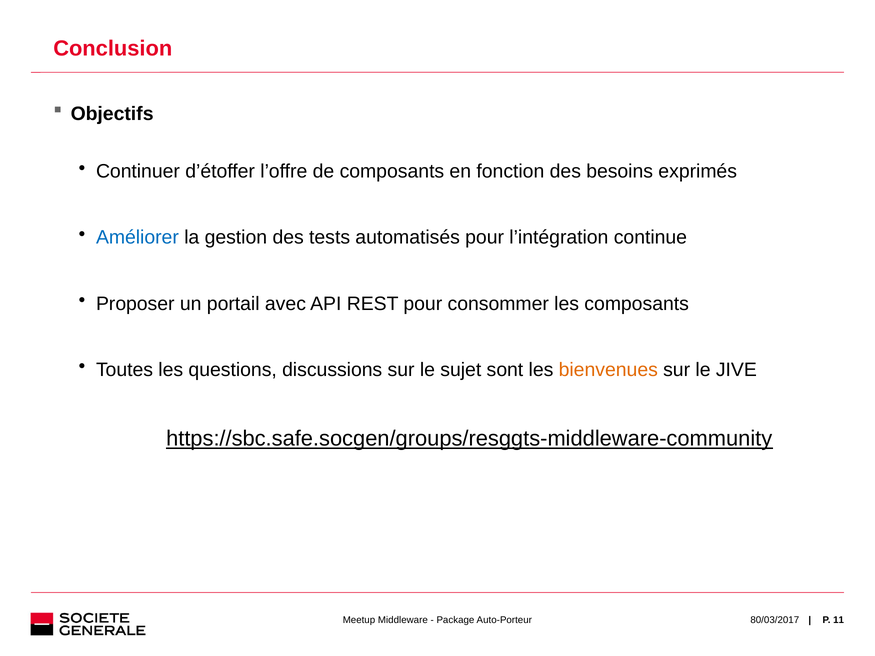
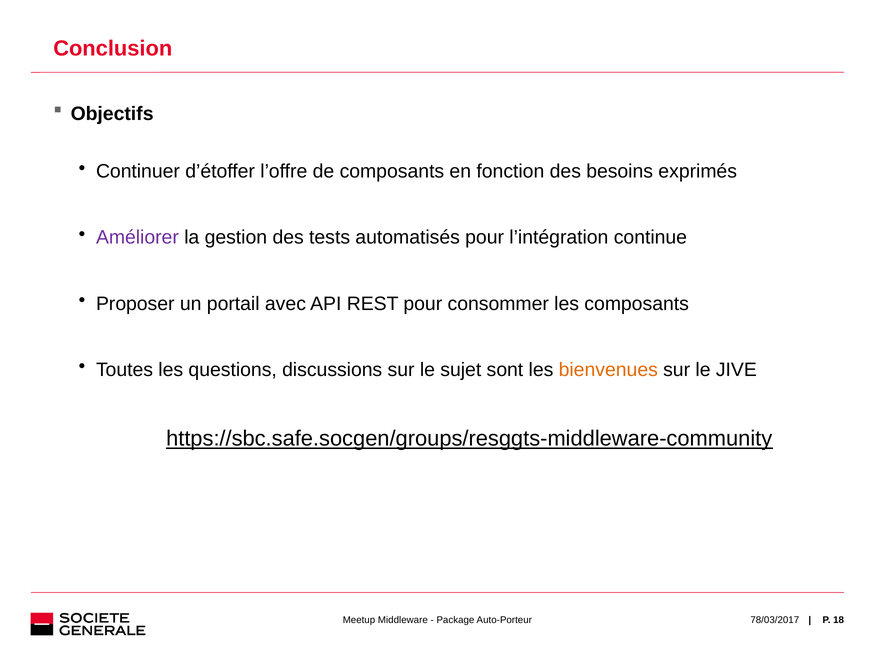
Améliorer colour: blue -> purple (137, 238)
80/03/2017: 80/03/2017 -> 78/03/2017 (775, 621)
11: 11 -> 18 (839, 621)
